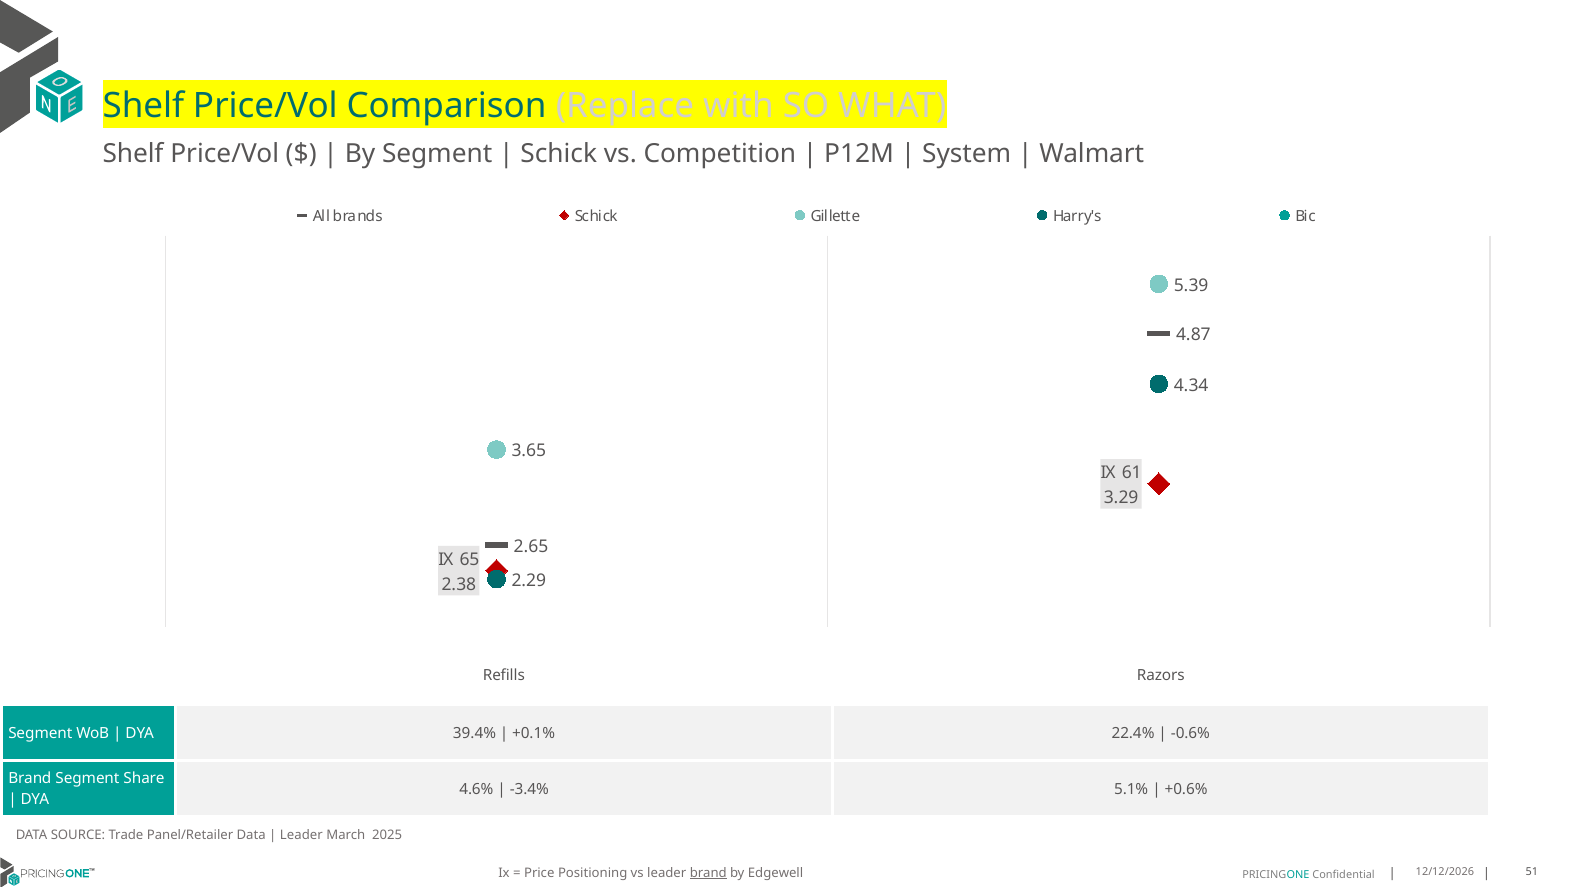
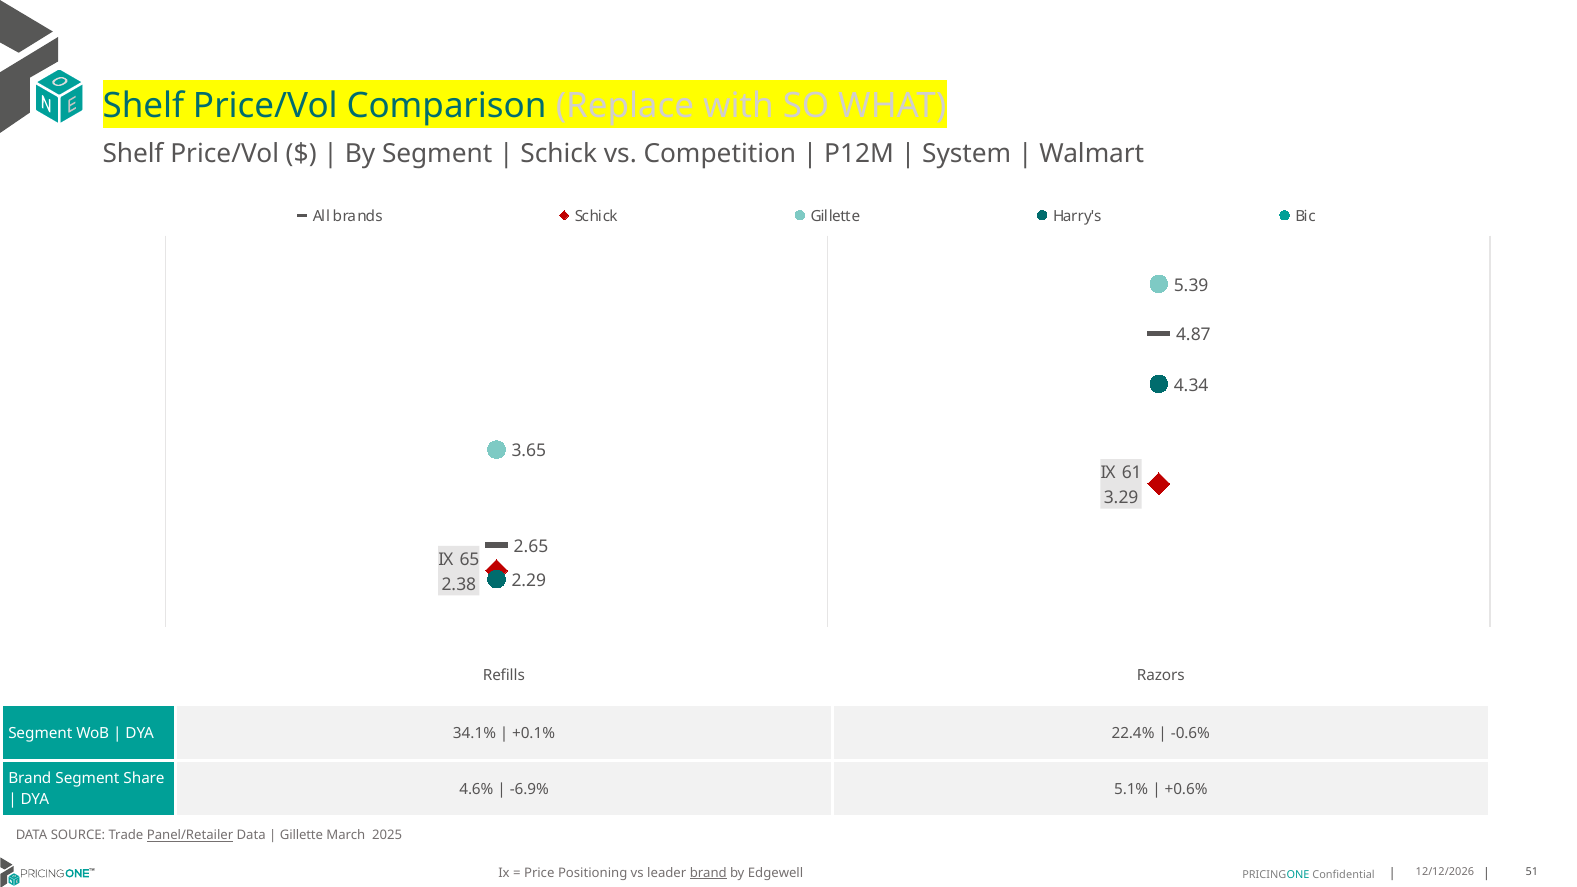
39.4%: 39.4% -> 34.1% (474, 733)
-3.4%: -3.4% -> -6.9% (529, 789)
Panel/Retailer underline: none -> present (190, 836)
Leader: Leader -> Gillette (301, 836)
